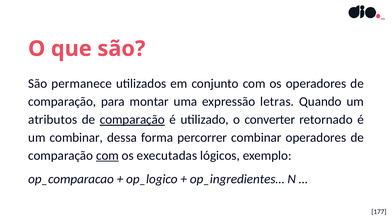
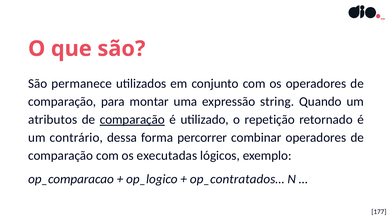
letras: letras -> string (277, 102)
converter: converter -> repetição (270, 120)
um combinar: combinar -> contrário (76, 138)
com underline: present -> none (107, 156)
op_ingredientes…: op_ingredientes… -> op_contratados… (237, 179)
